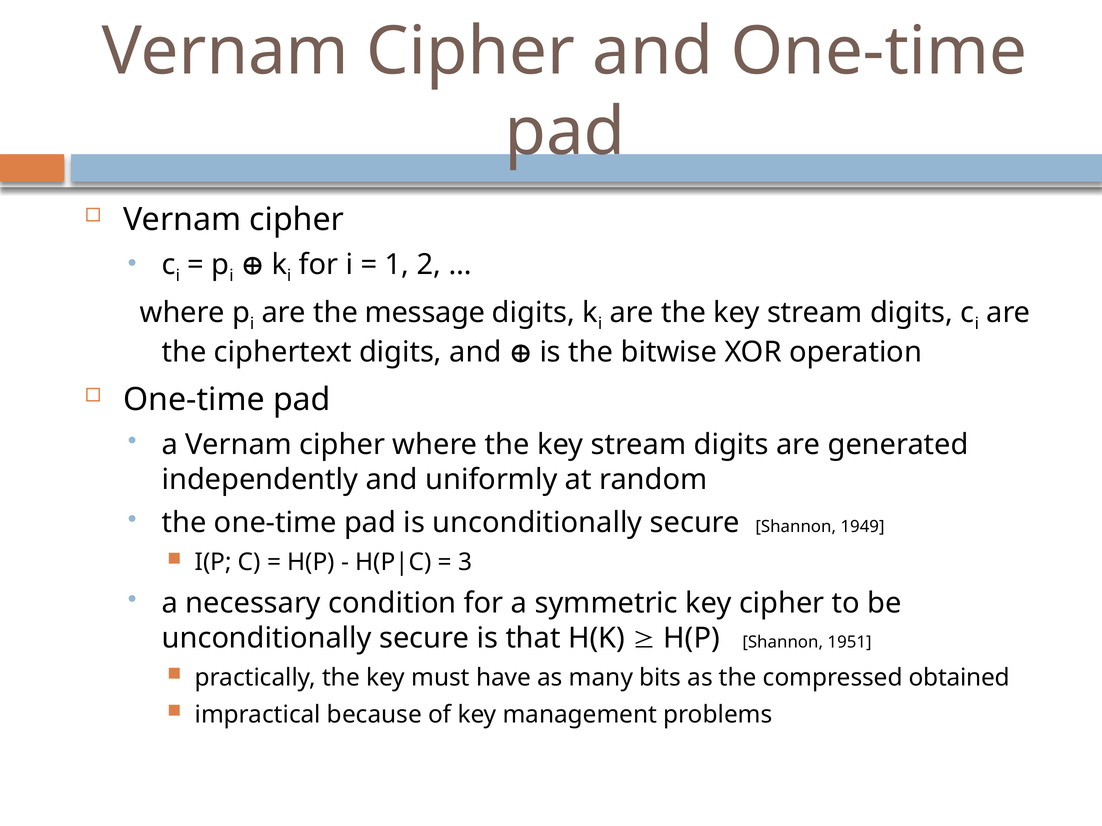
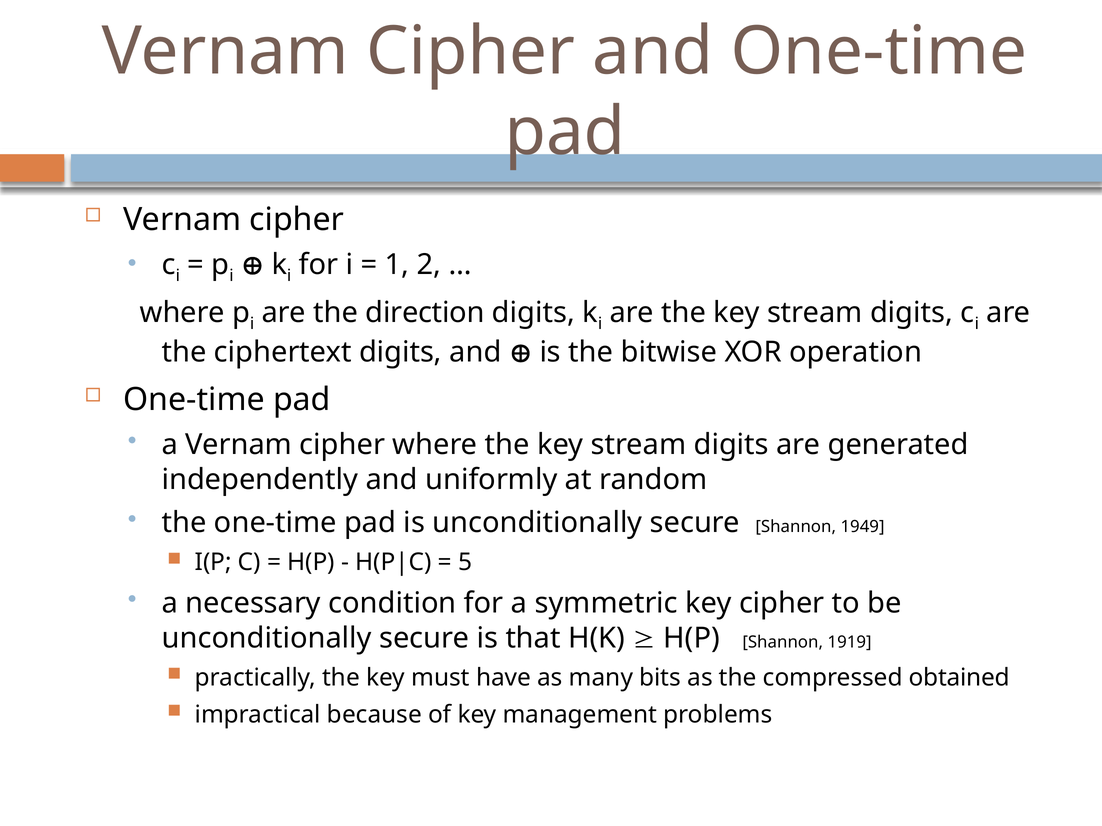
message: message -> direction (425, 313)
3: 3 -> 5 (465, 563)
1951: 1951 -> 1919 (850, 642)
